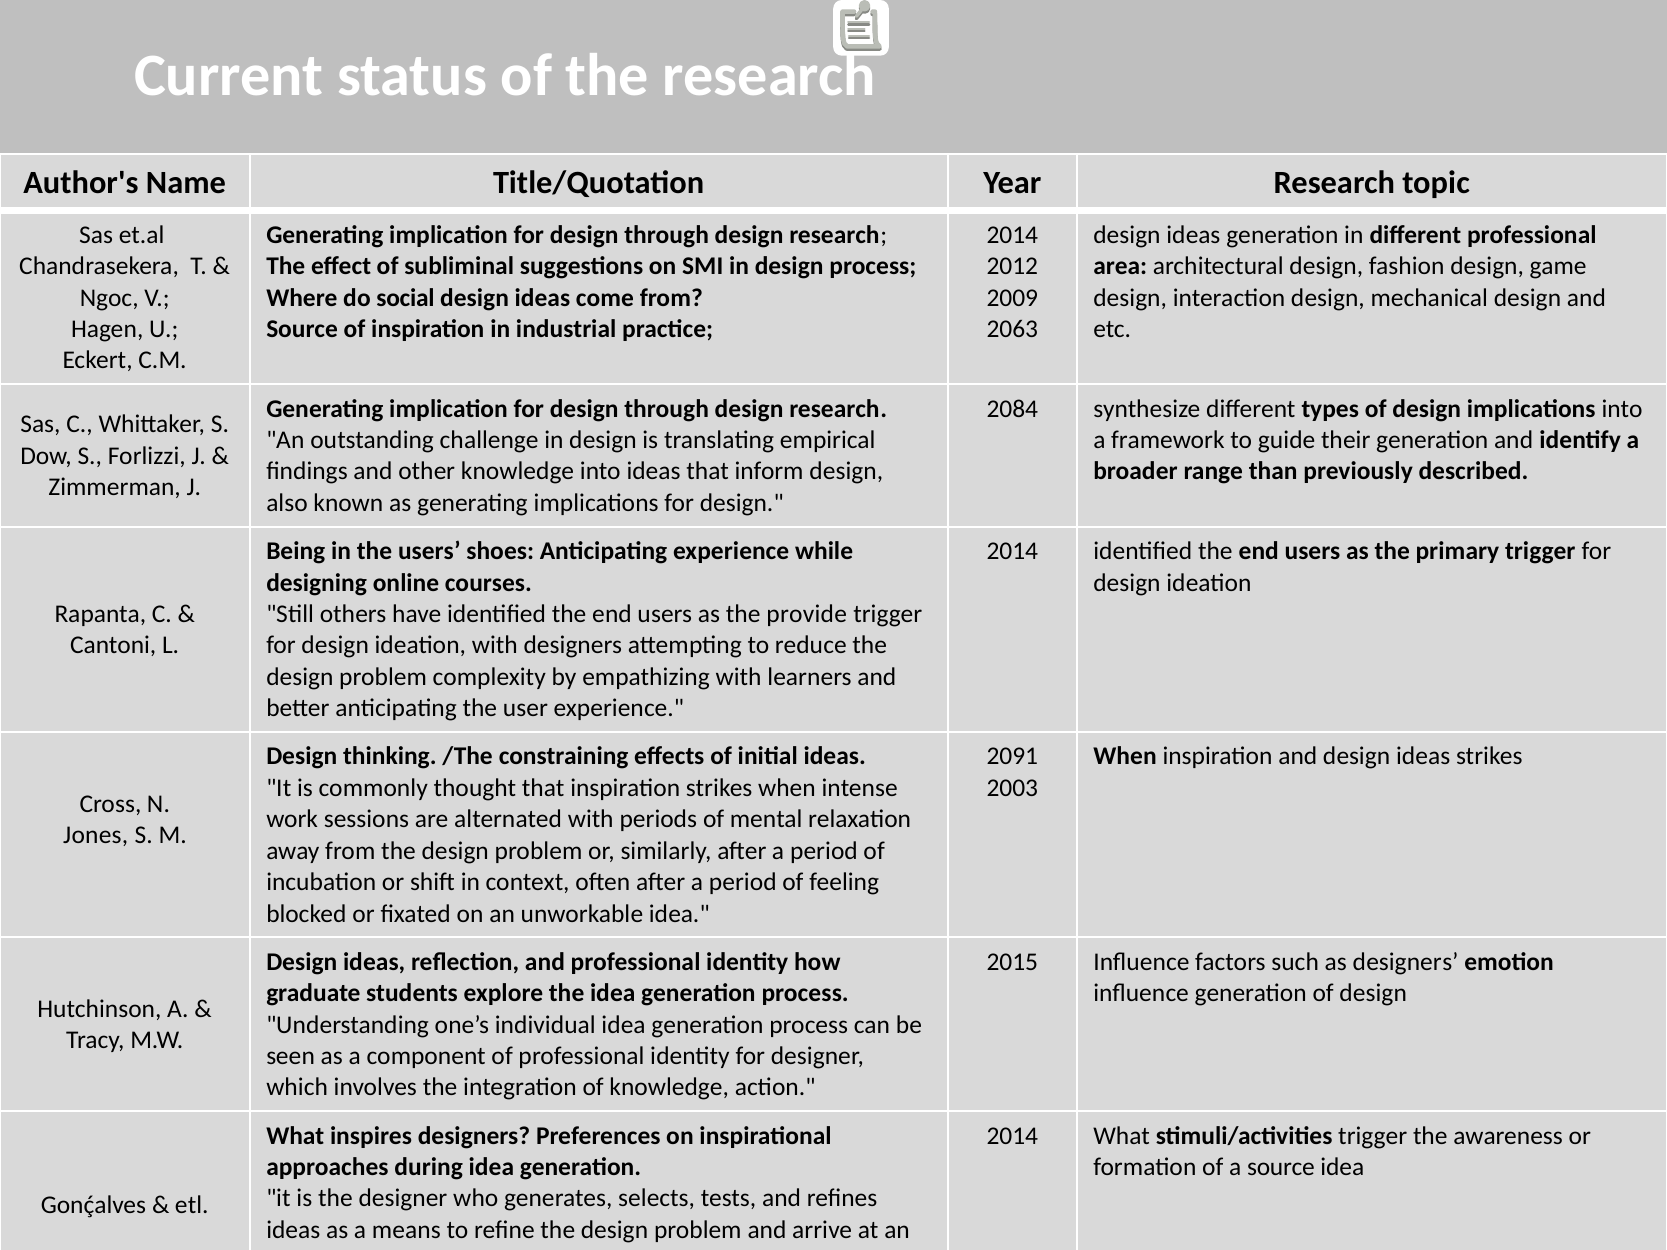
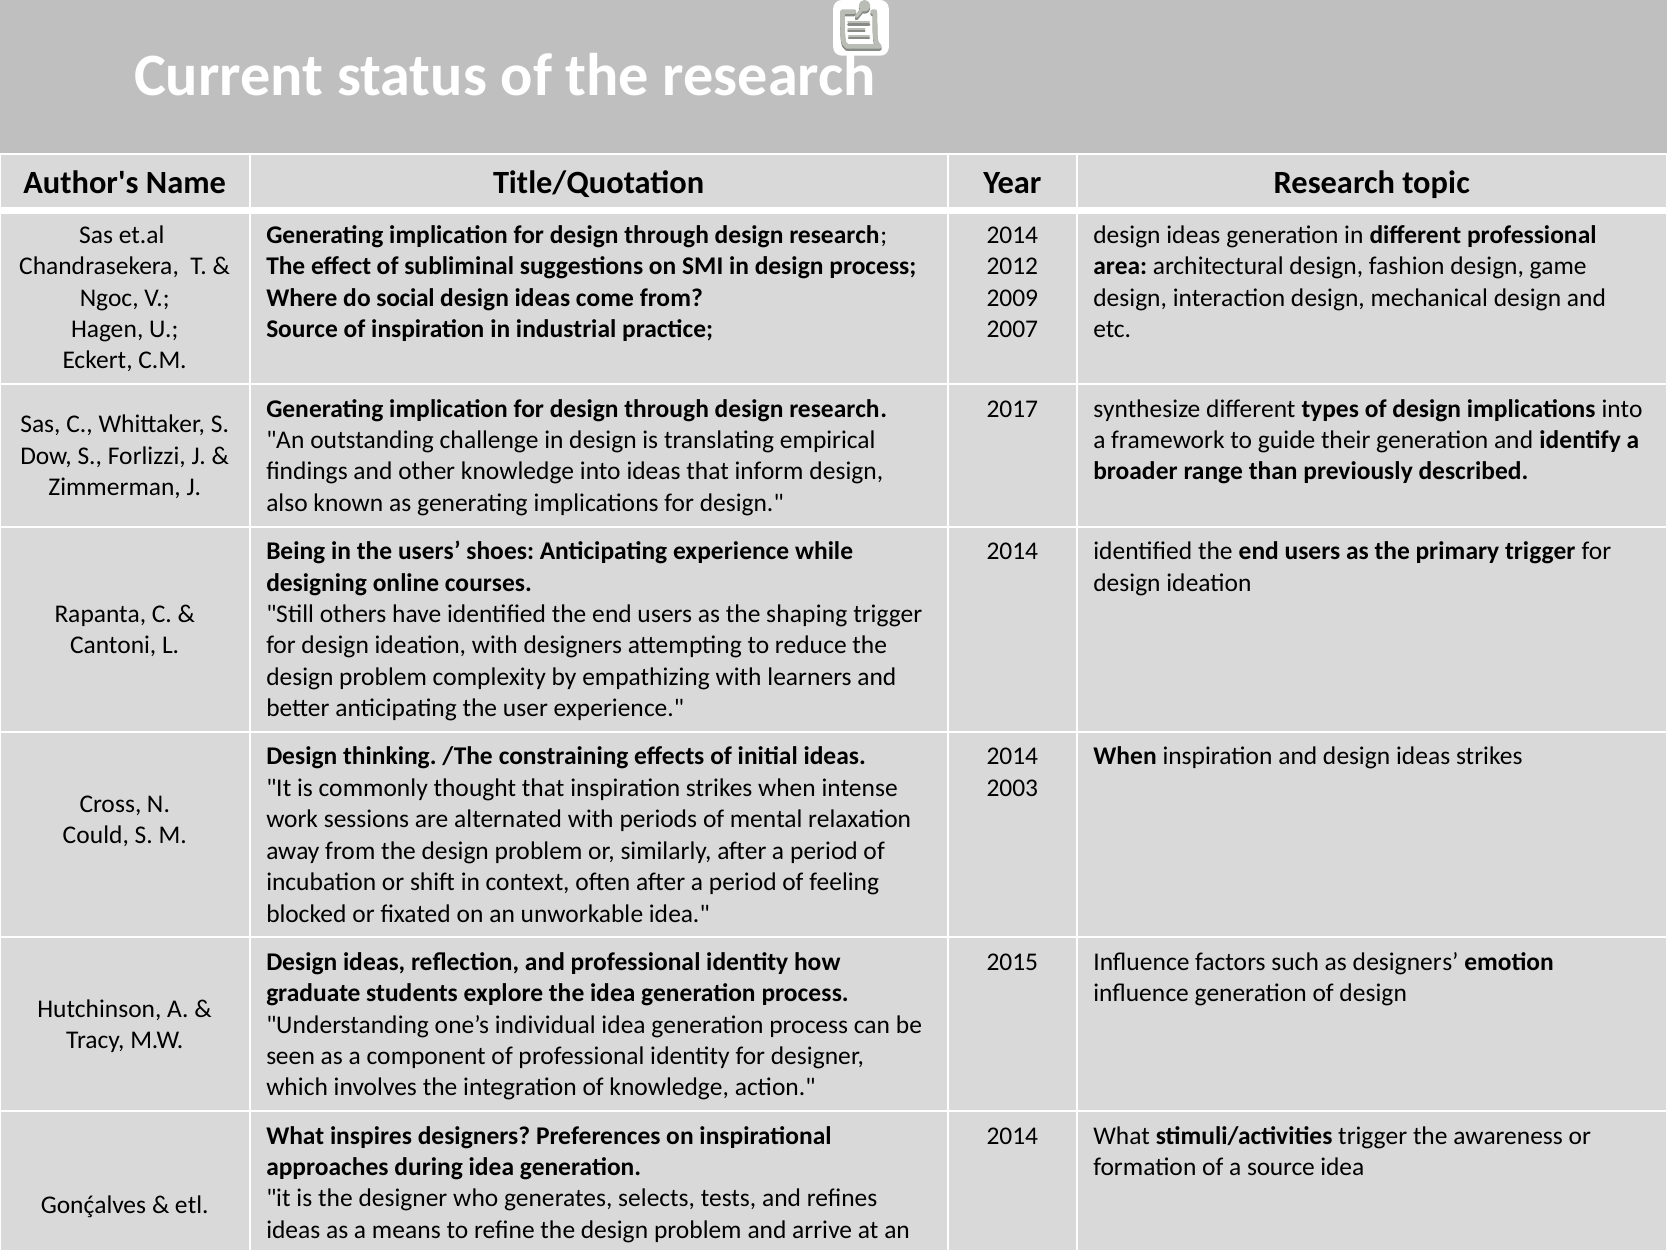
2063: 2063 -> 2007 (1012, 329)
2084: 2084 -> 2017 (1012, 409)
provide: provide -> shaping (807, 614)
2091: 2091 -> 2014 (1012, 757)
Jones: Jones -> Could (96, 835)
